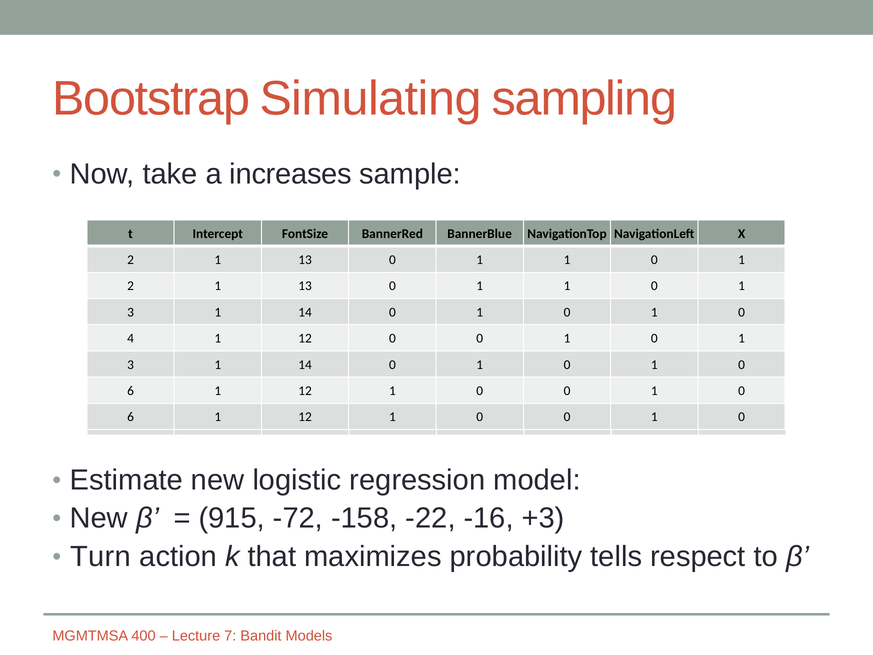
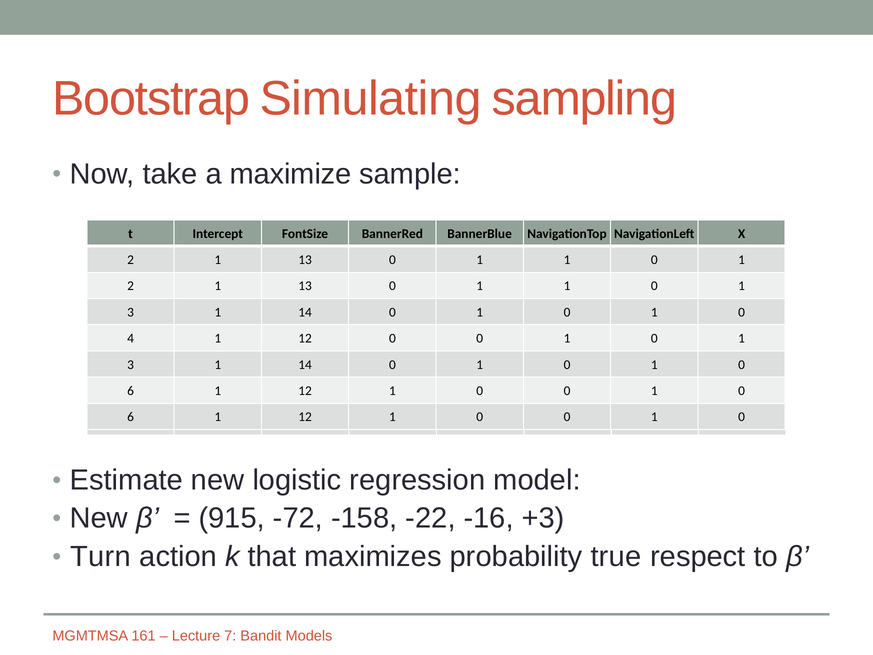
increases: increases -> maximize (291, 174)
tells: tells -> true (616, 556)
400: 400 -> 161 (144, 636)
